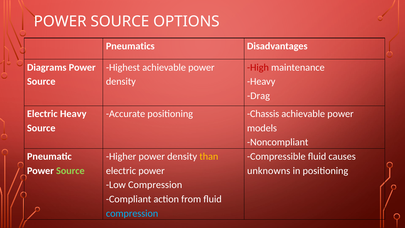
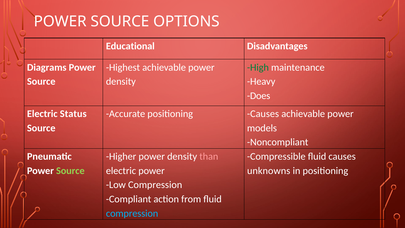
Pneumatics: Pneumatics -> Educational (130, 46)
High colour: red -> green (258, 67)
Drag: Drag -> Does (259, 96)
Electric Heavy: Heavy -> Status (73, 114)
positioning Chassis: Chassis -> Causes (263, 114)
than colour: yellow -> pink (209, 156)
